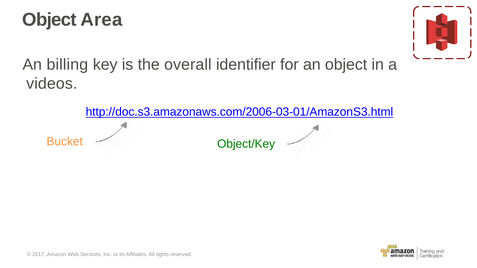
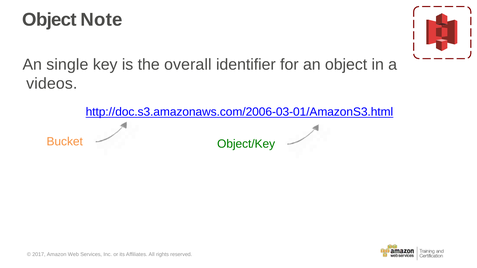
Area: Area -> Note (102, 20)
billing: billing -> single (67, 65)
